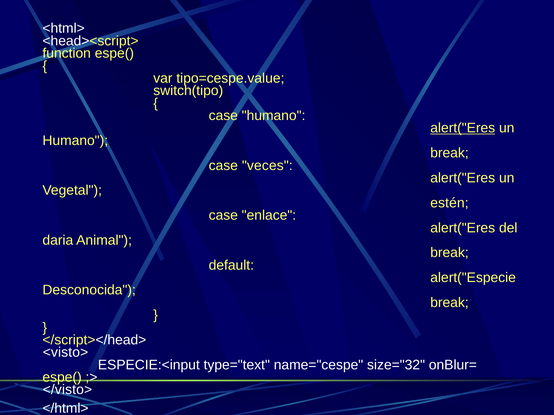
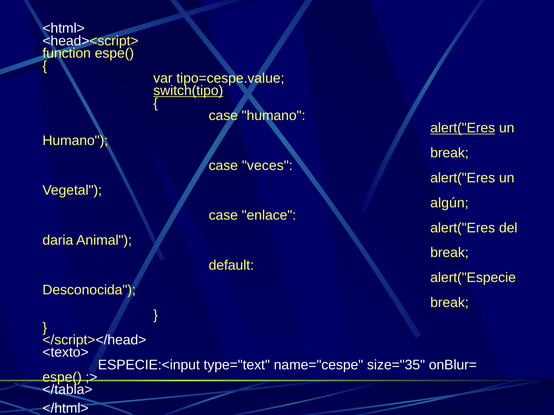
switch(tipo underline: none -> present (188, 91)
estén: estén -> algún (449, 203)
<visto>: <visto> -> <texto> (66, 353)
size="32: size="32 -> size="35 (396, 365)
</visto>: </visto> -> </tabla> (67, 390)
